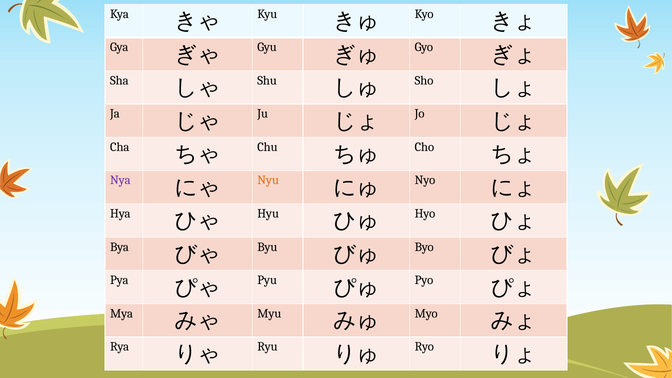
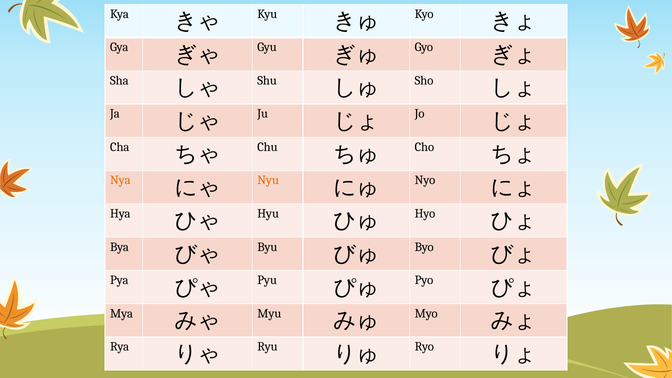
Nya colour: purple -> orange (120, 180)
